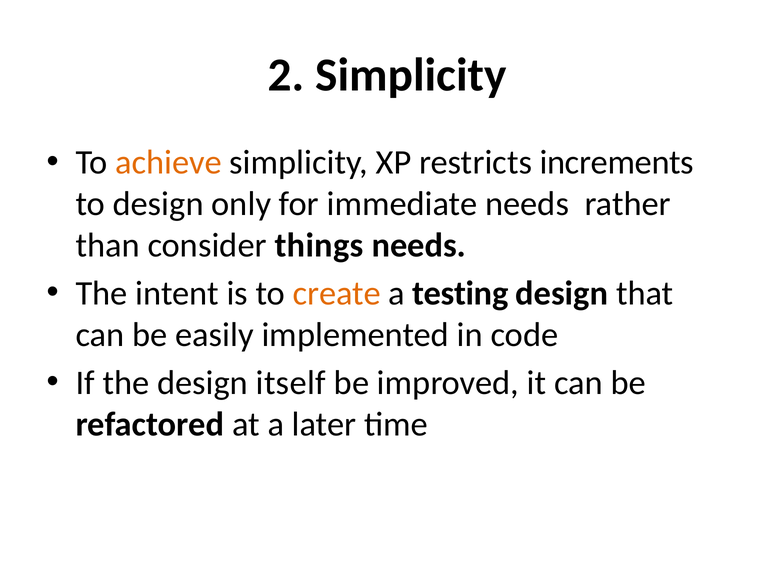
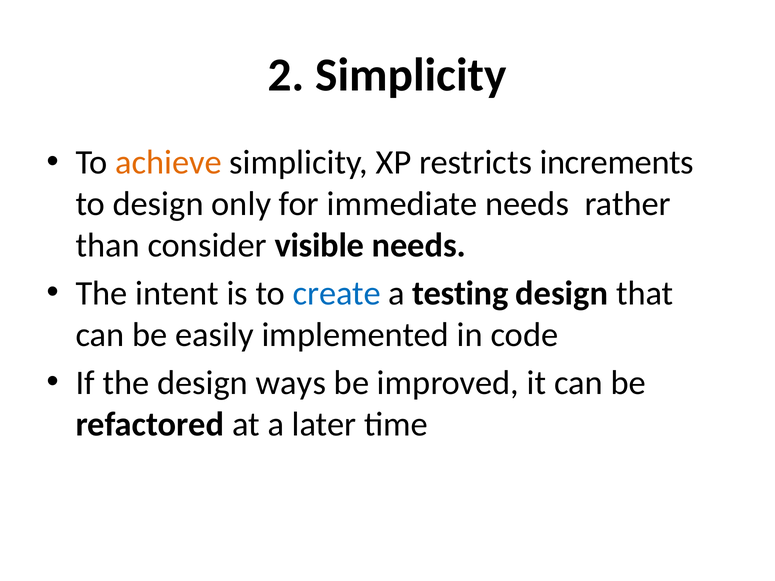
things: things -> visible (319, 245)
create colour: orange -> blue (337, 294)
itself: itself -> ways (291, 383)
